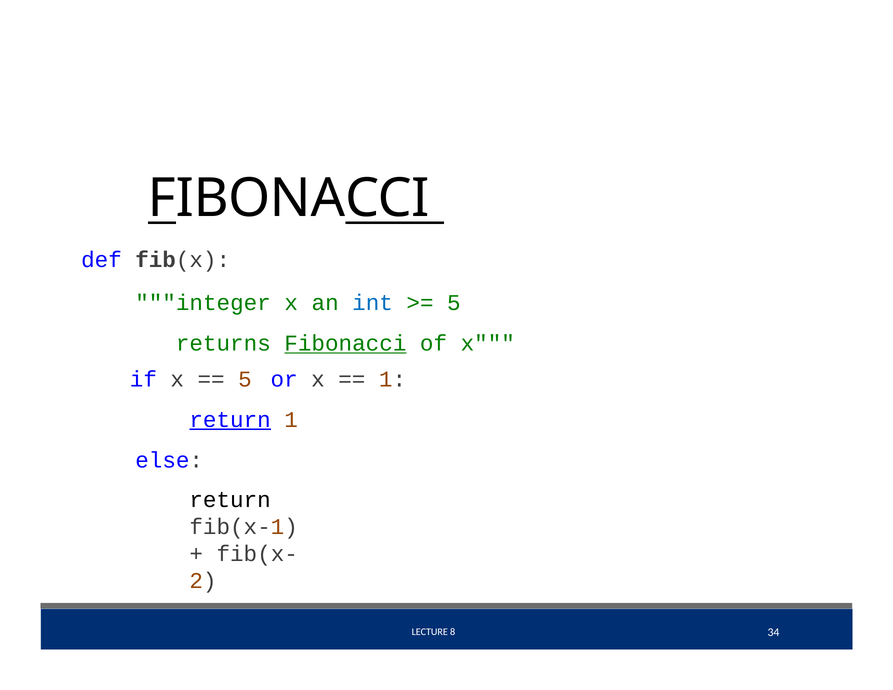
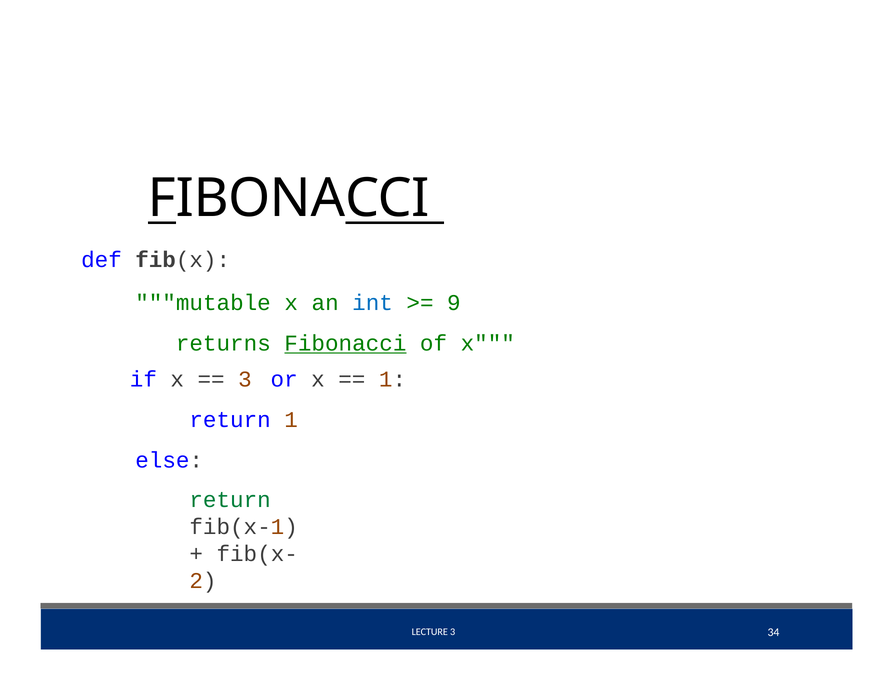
integer: integer -> mutable (203, 303)
5: 5 -> 9 (454, 303)
5: 5 -> 3 (245, 379)
return underline: present -> none (230, 420)
return colour: black -> green (230, 500)
LECTURE 8: 8 -> 3 (453, 632)
